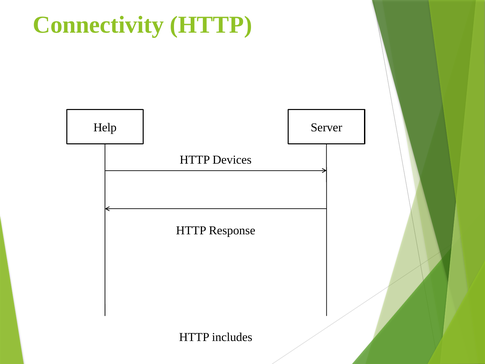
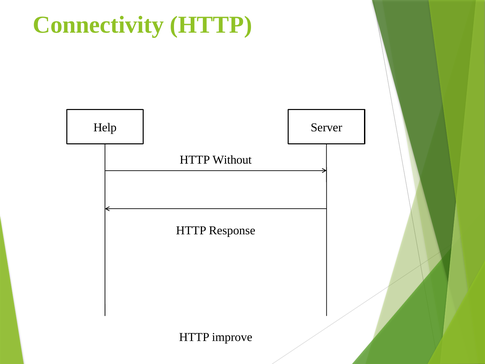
Devices: Devices -> Without (232, 160)
includes: includes -> improve (232, 337)
